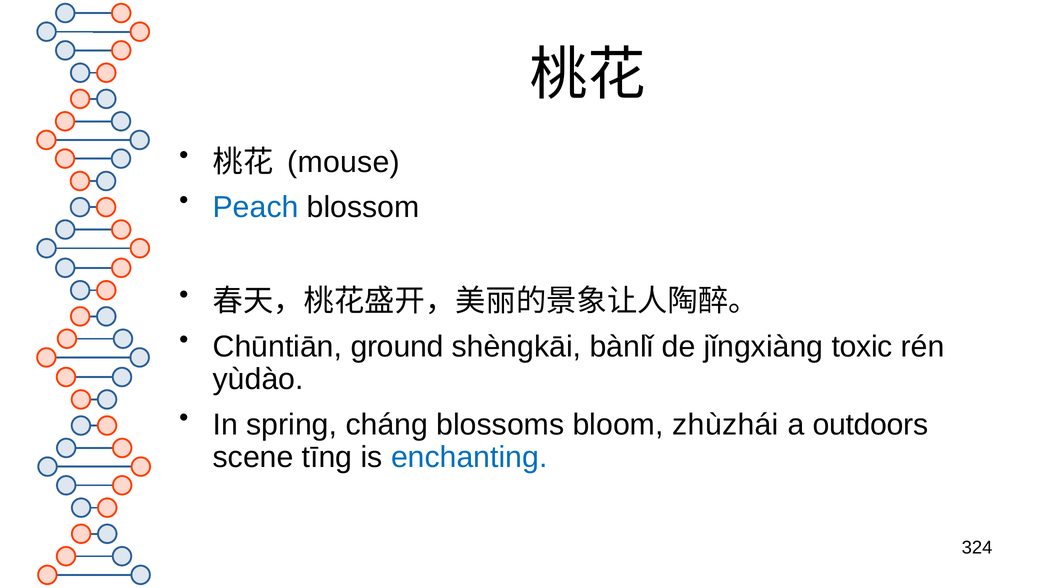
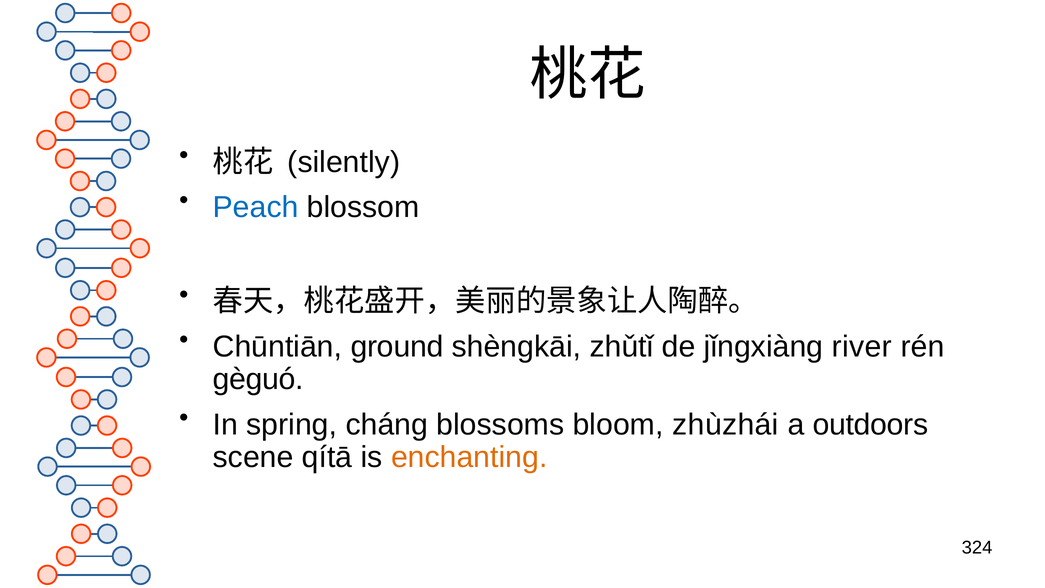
mouse: mouse -> silently (344, 162)
bànlǐ: bànlǐ -> zhǔtǐ (622, 347)
toxic: toxic -> river (862, 347)
yùdào: yùdào -> gèguó (258, 379)
tīng: tīng -> qítā (327, 457)
enchanting colour: blue -> orange (469, 457)
